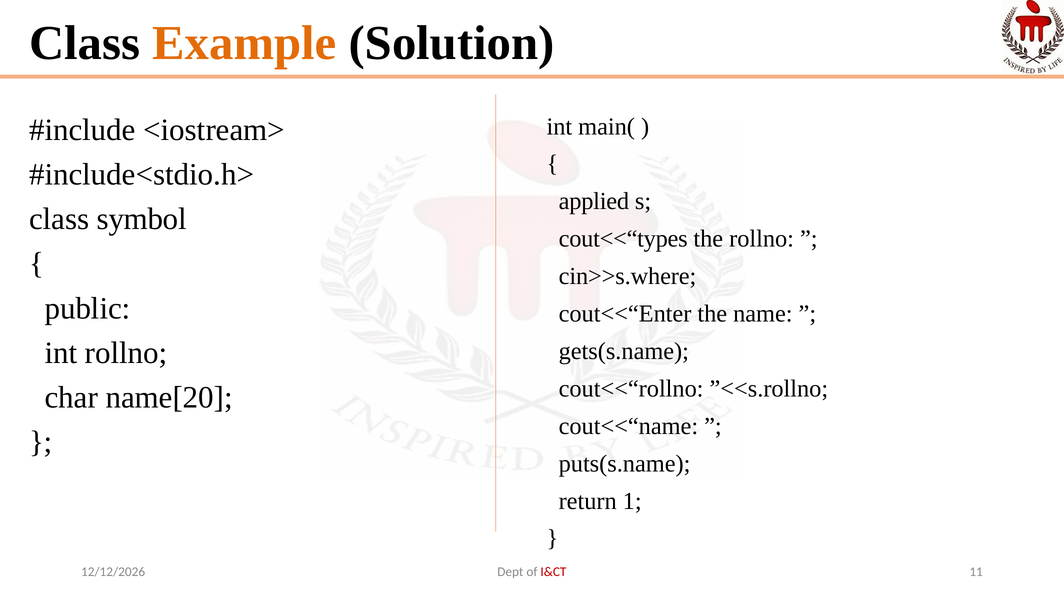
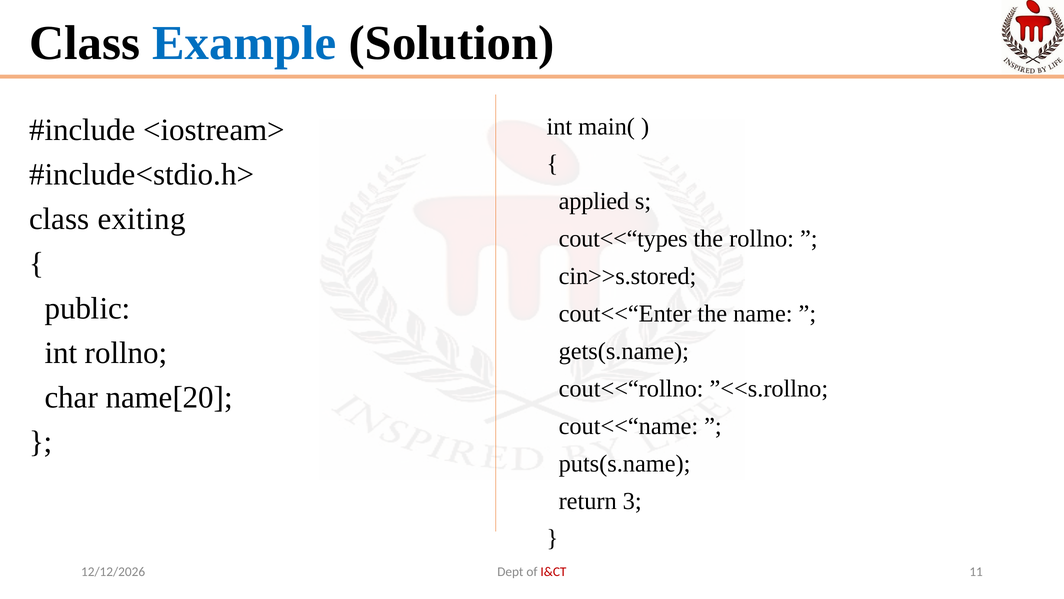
Example colour: orange -> blue (244, 43)
symbol: symbol -> exiting (142, 219)
cin>>s.where: cin>>s.where -> cin>>s.stored (628, 276)
1: 1 -> 3 (632, 501)
